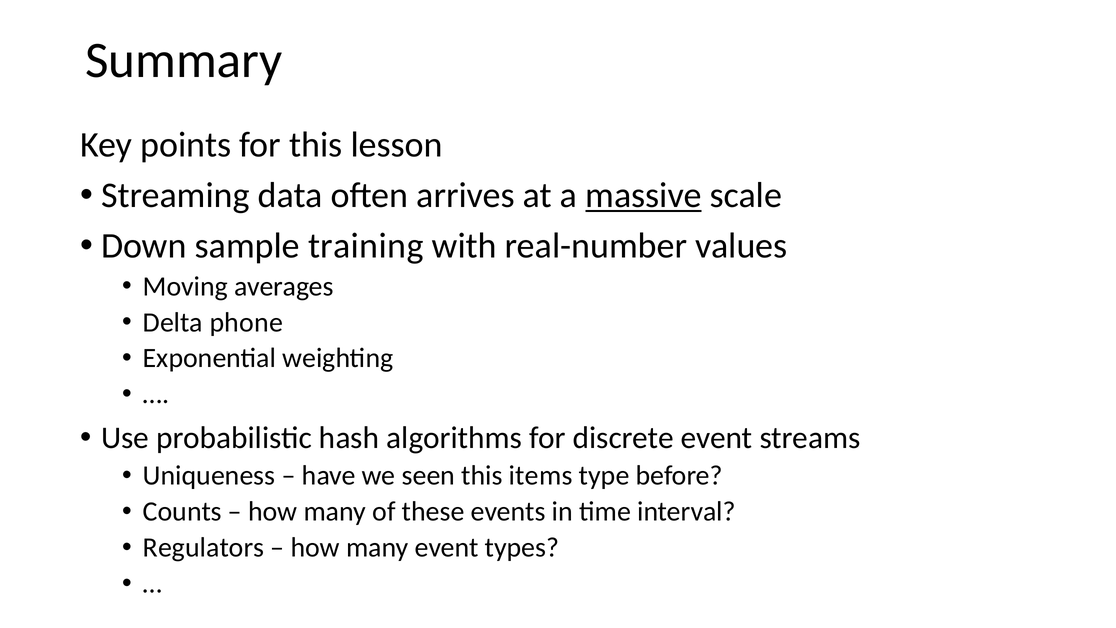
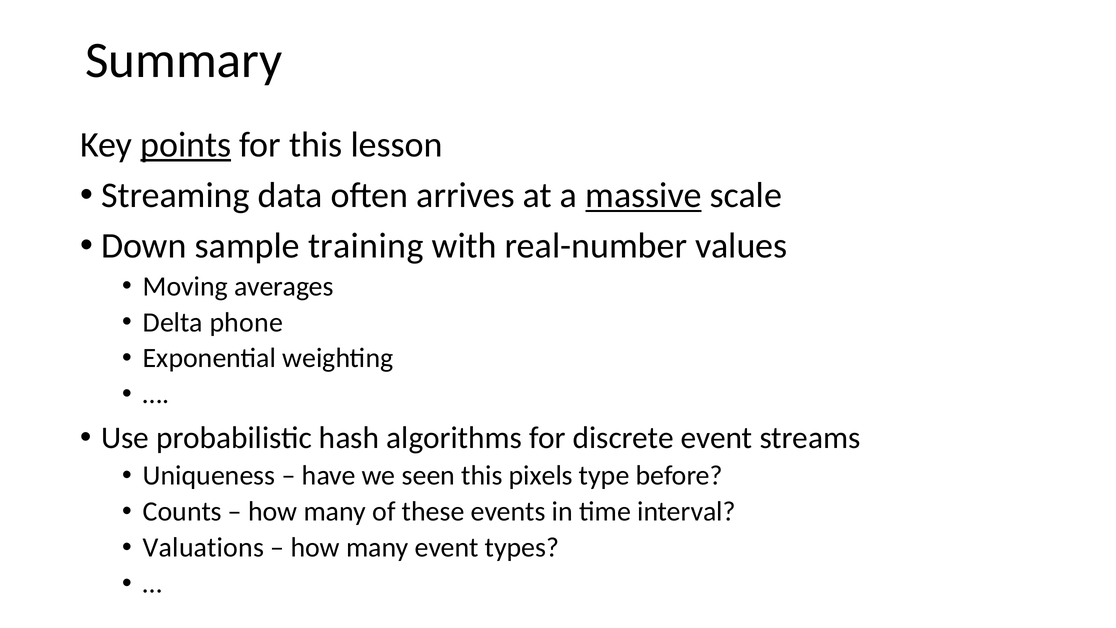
points underline: none -> present (186, 145)
items: items -> pixels (541, 476)
Regulators: Regulators -> Valuations (203, 547)
